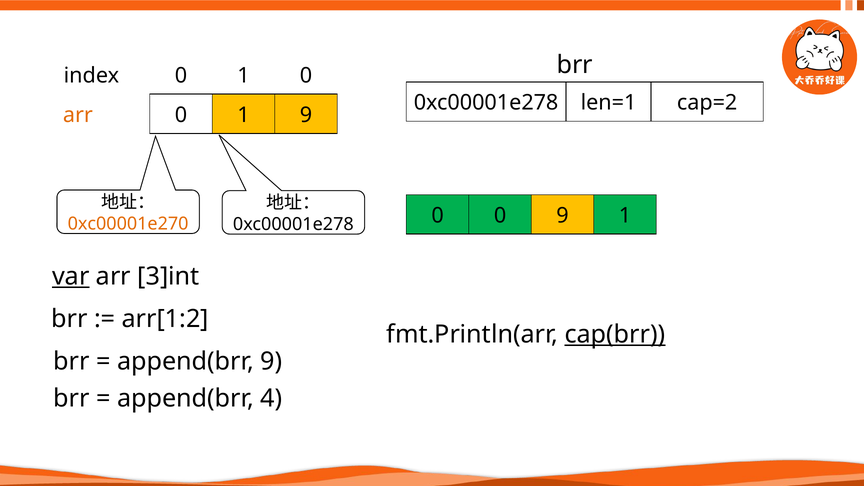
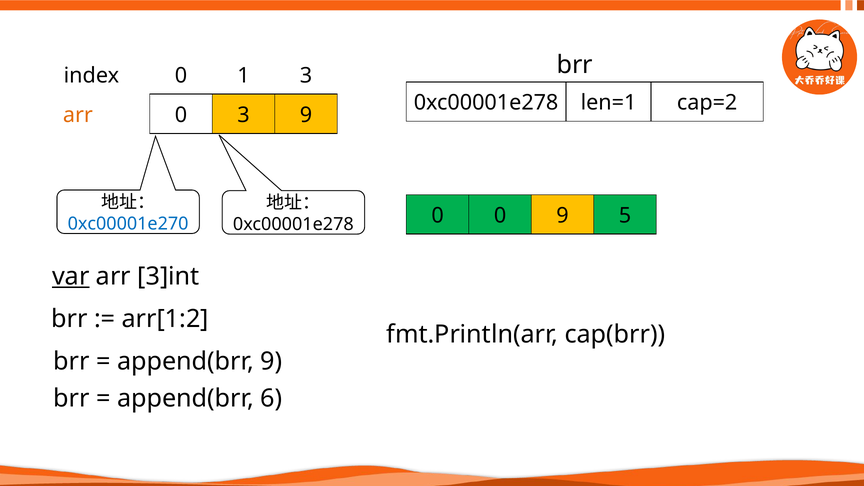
0: 0 -> 3 (306, 76)
1: 1 -> 3 (243, 115)
1: 1 -> 5 (625, 216)
0xc00001e270 colour: orange -> blue (128, 224)
cap(brr underline: present -> none (615, 335)
4: 4 -> 6 (271, 398)
